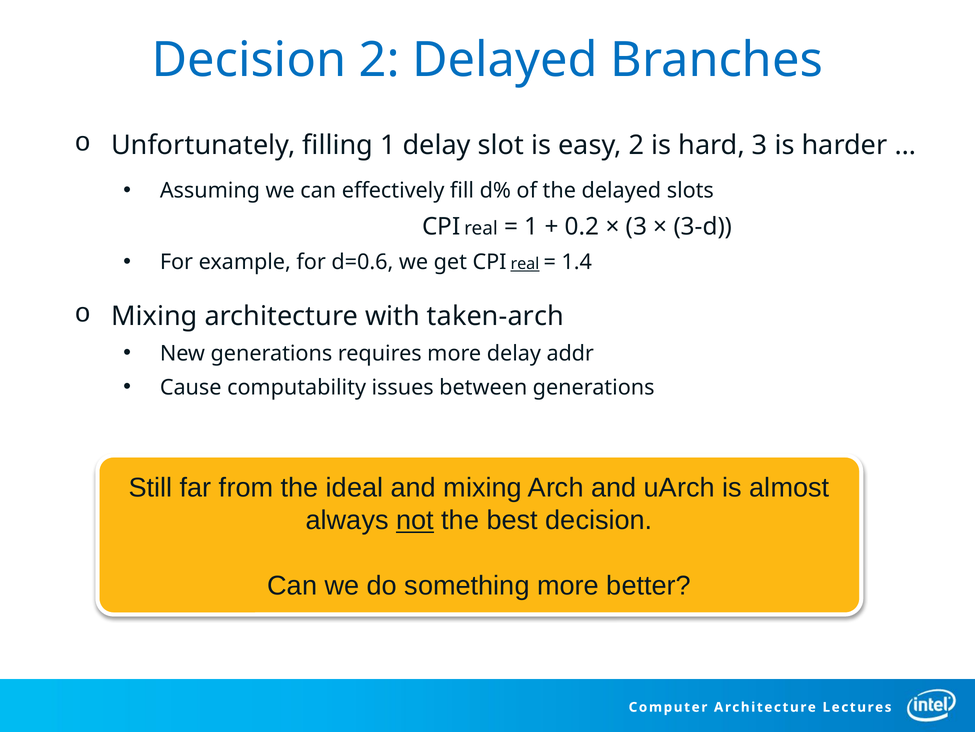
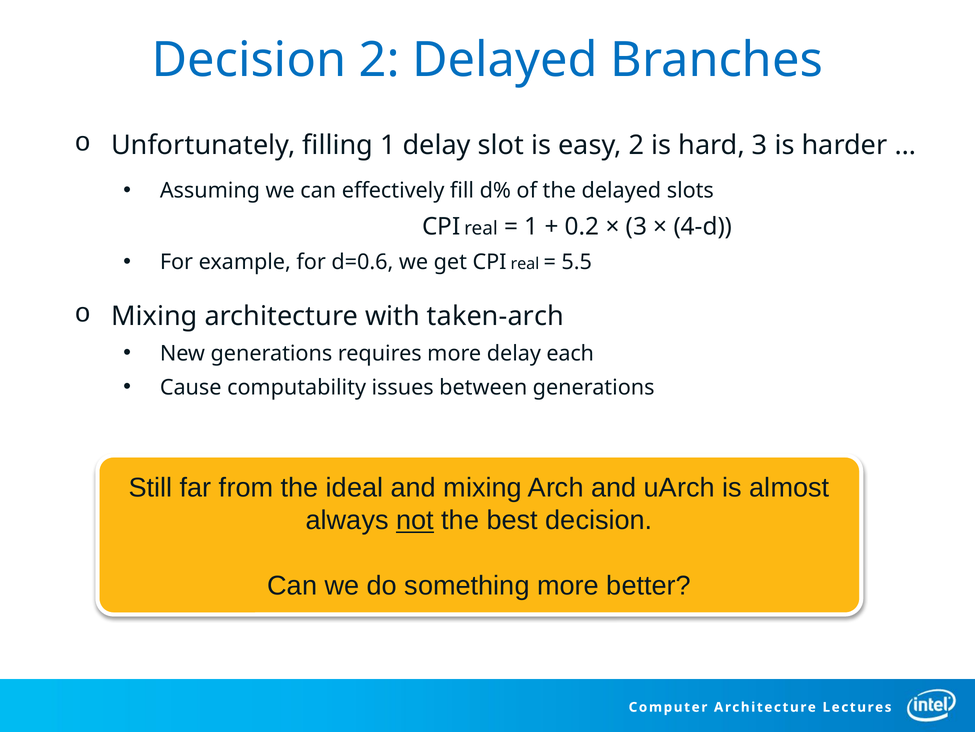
3-d: 3-d -> 4-d (703, 226)
real underline: present -> none (525, 264)
1.4: 1.4 -> 5.5 (577, 262)
addr: addr -> each (570, 353)
